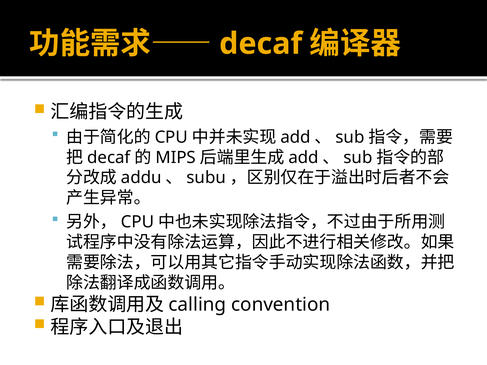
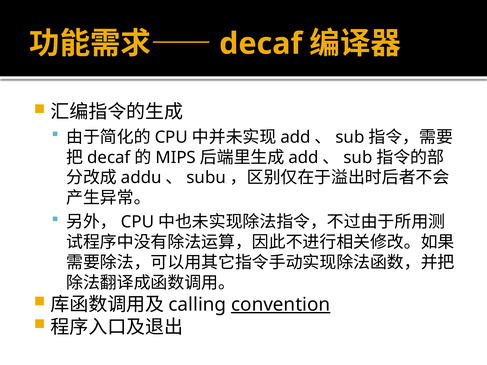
convention underline: none -> present (281, 305)
